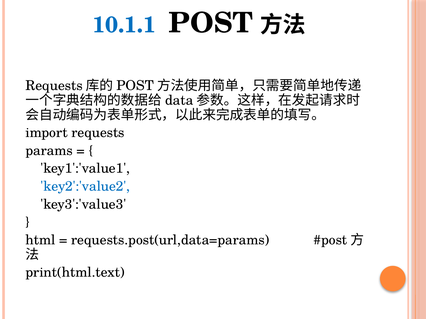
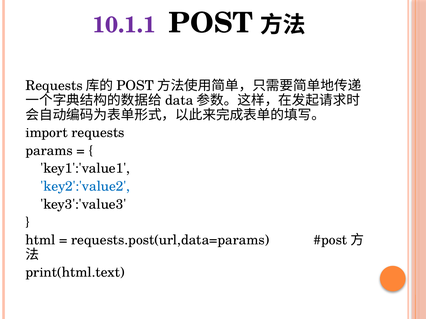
10.1.1 colour: blue -> purple (124, 25)
